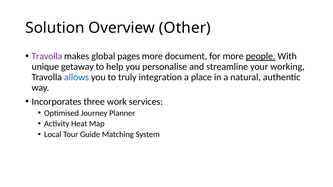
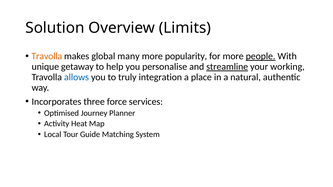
Other: Other -> Limits (185, 28)
Travolla colour: purple -> orange (47, 56)
pages: pages -> many (128, 56)
document: document -> popularity (186, 56)
streamline underline: none -> present (227, 67)
work: work -> force (117, 102)
